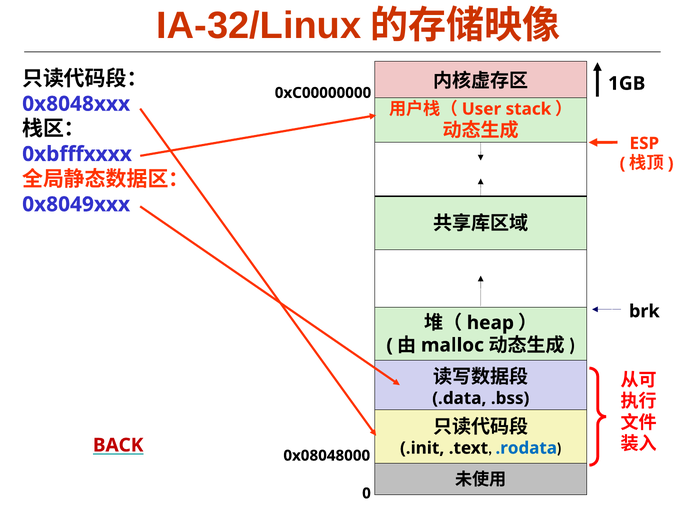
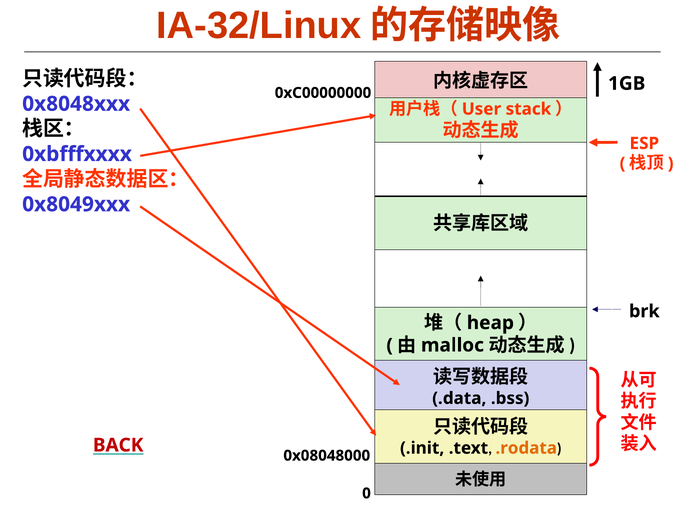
.rodata colour: blue -> orange (526, 448)
